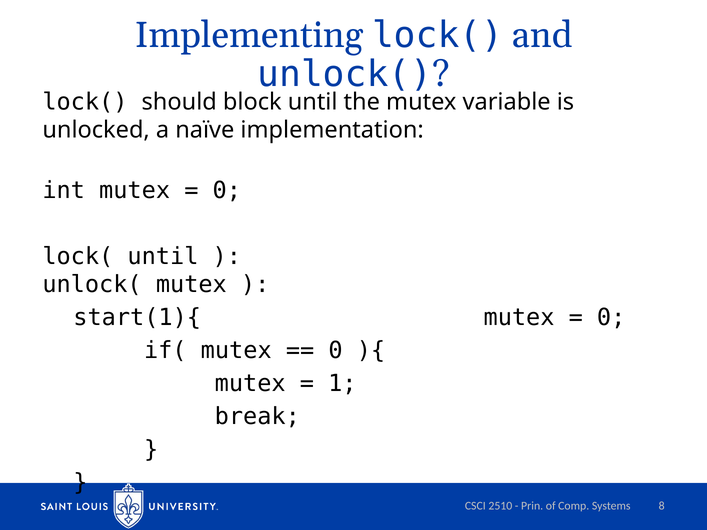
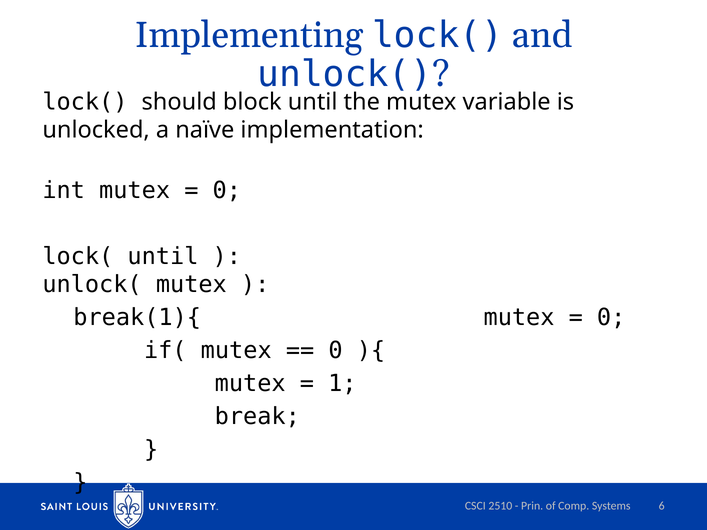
start(1){: start(1){ -> break(1){ (137, 318)
8: 8 -> 6 (662, 506)
